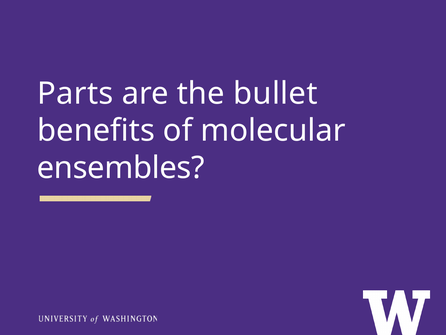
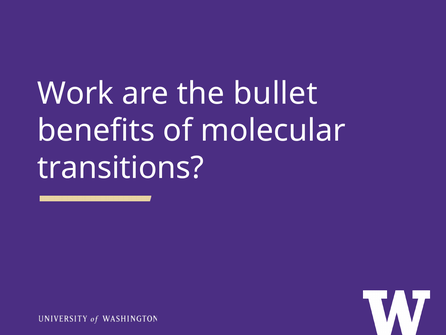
Parts: Parts -> Work (75, 93)
ensembles: ensembles -> transitions (121, 168)
